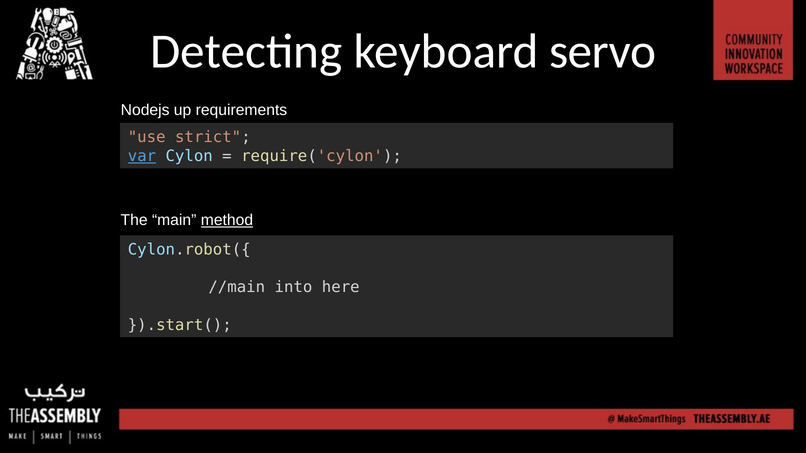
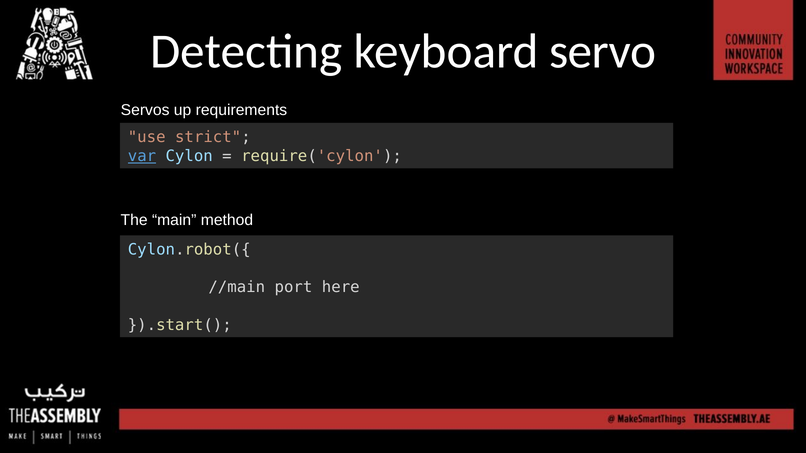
Nodejs: Nodejs -> Servos (145, 110)
method underline: present -> none (227, 221)
into: into -> port (293, 288)
